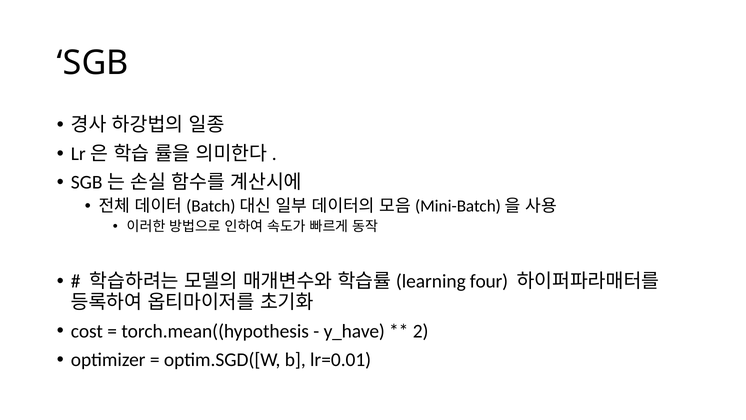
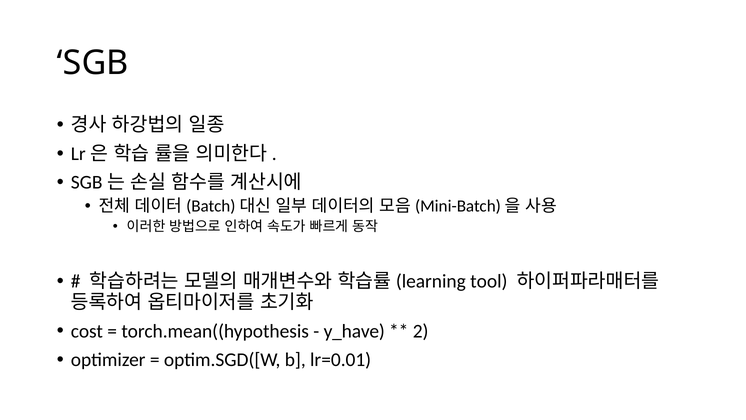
four: four -> tool (489, 281)
